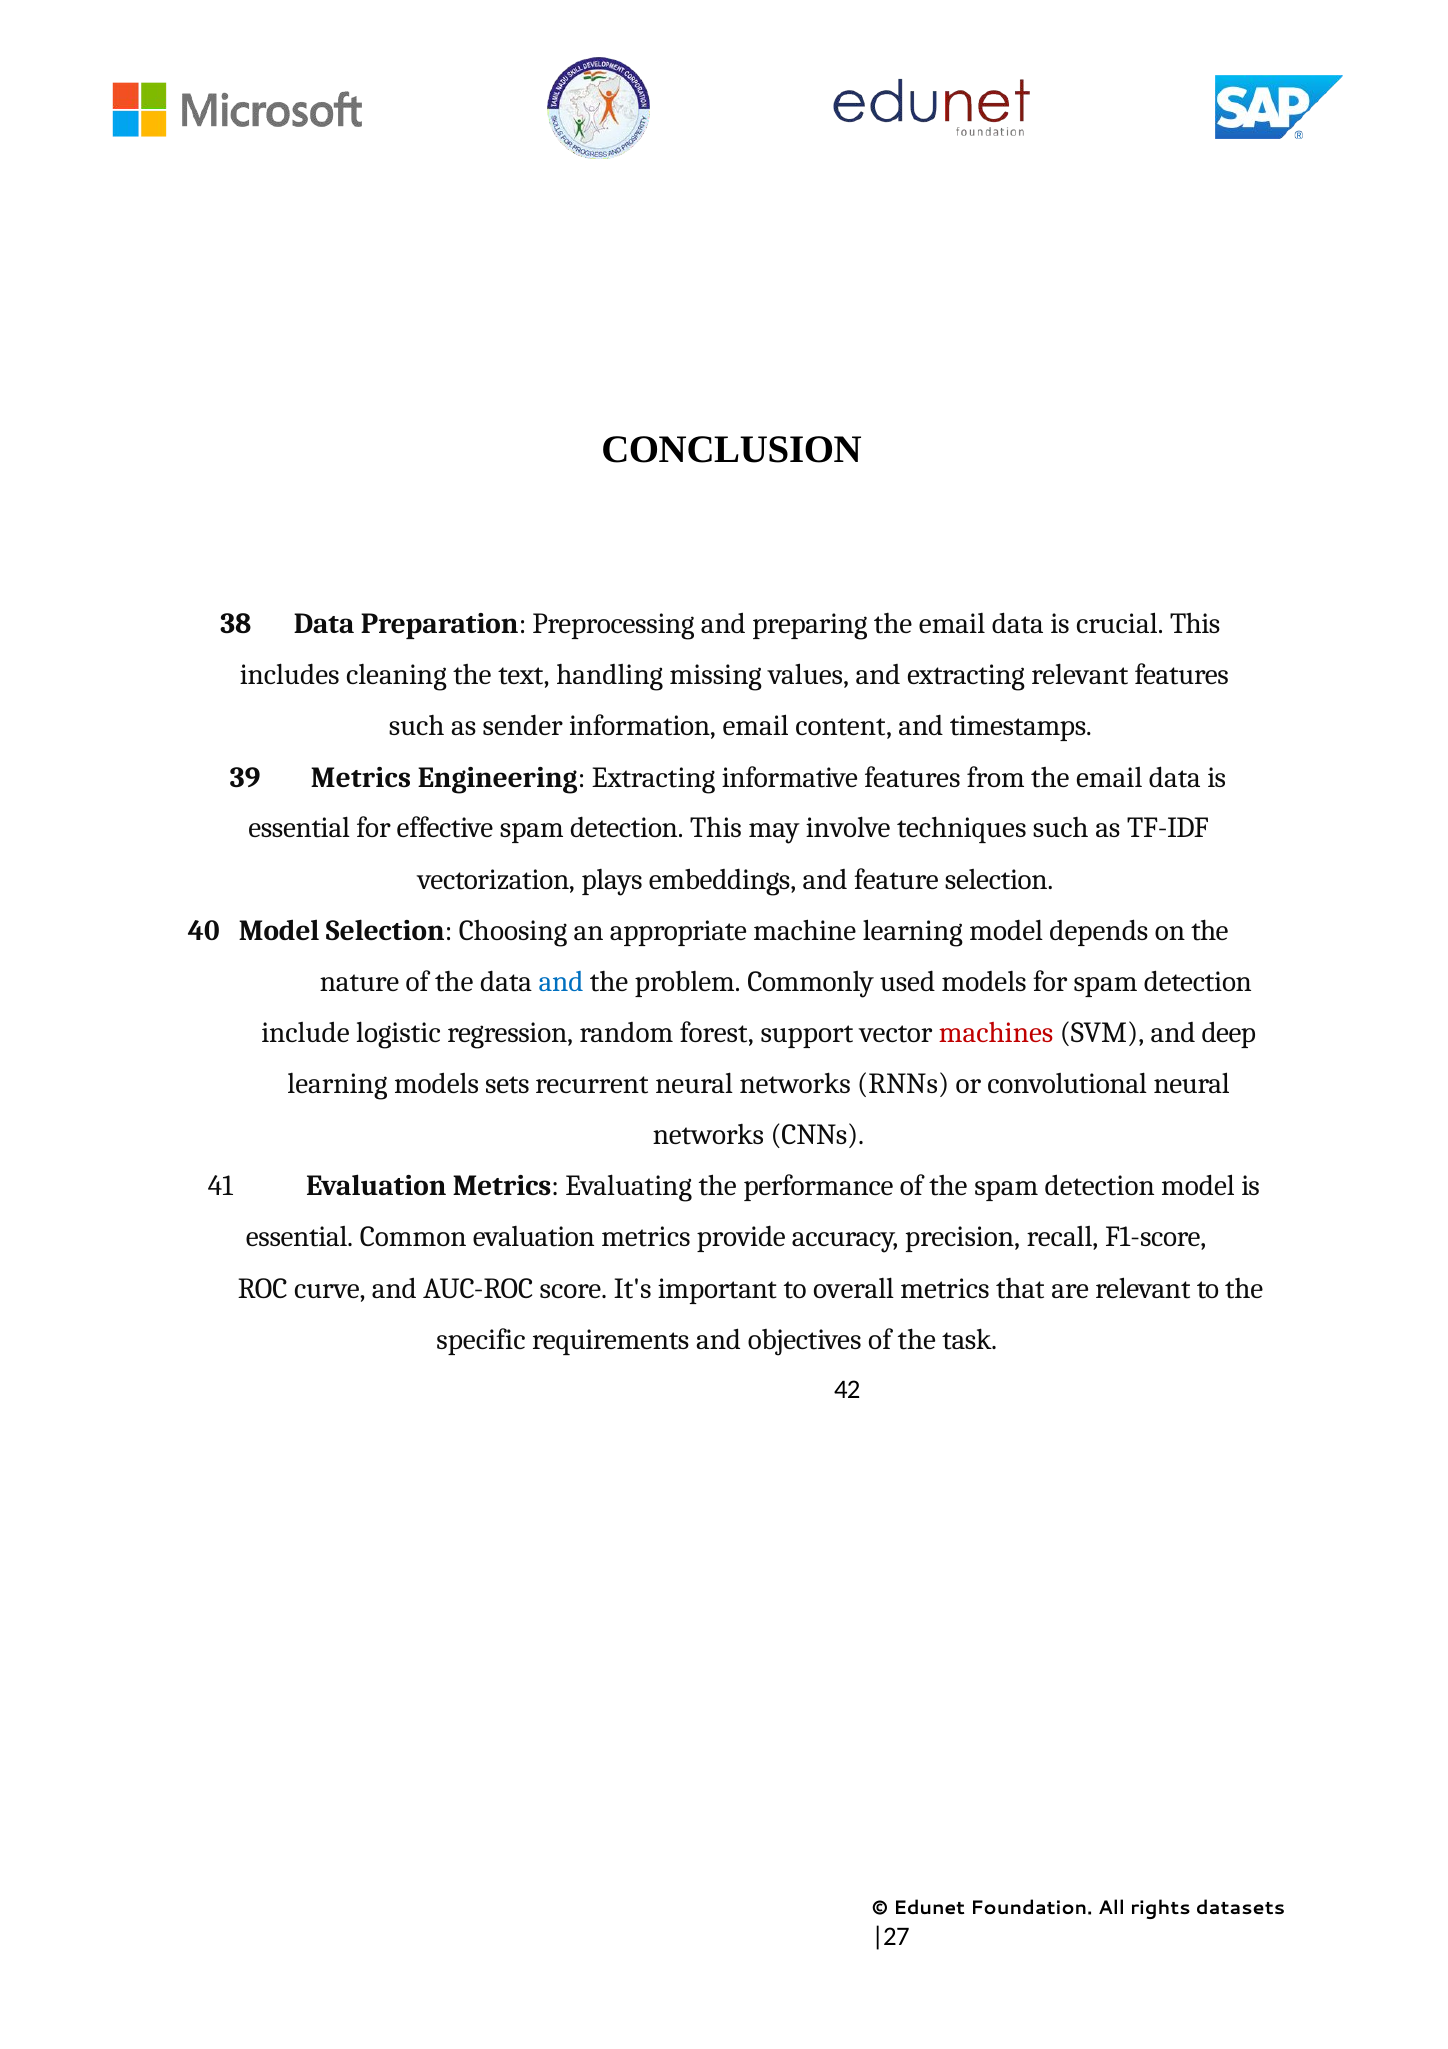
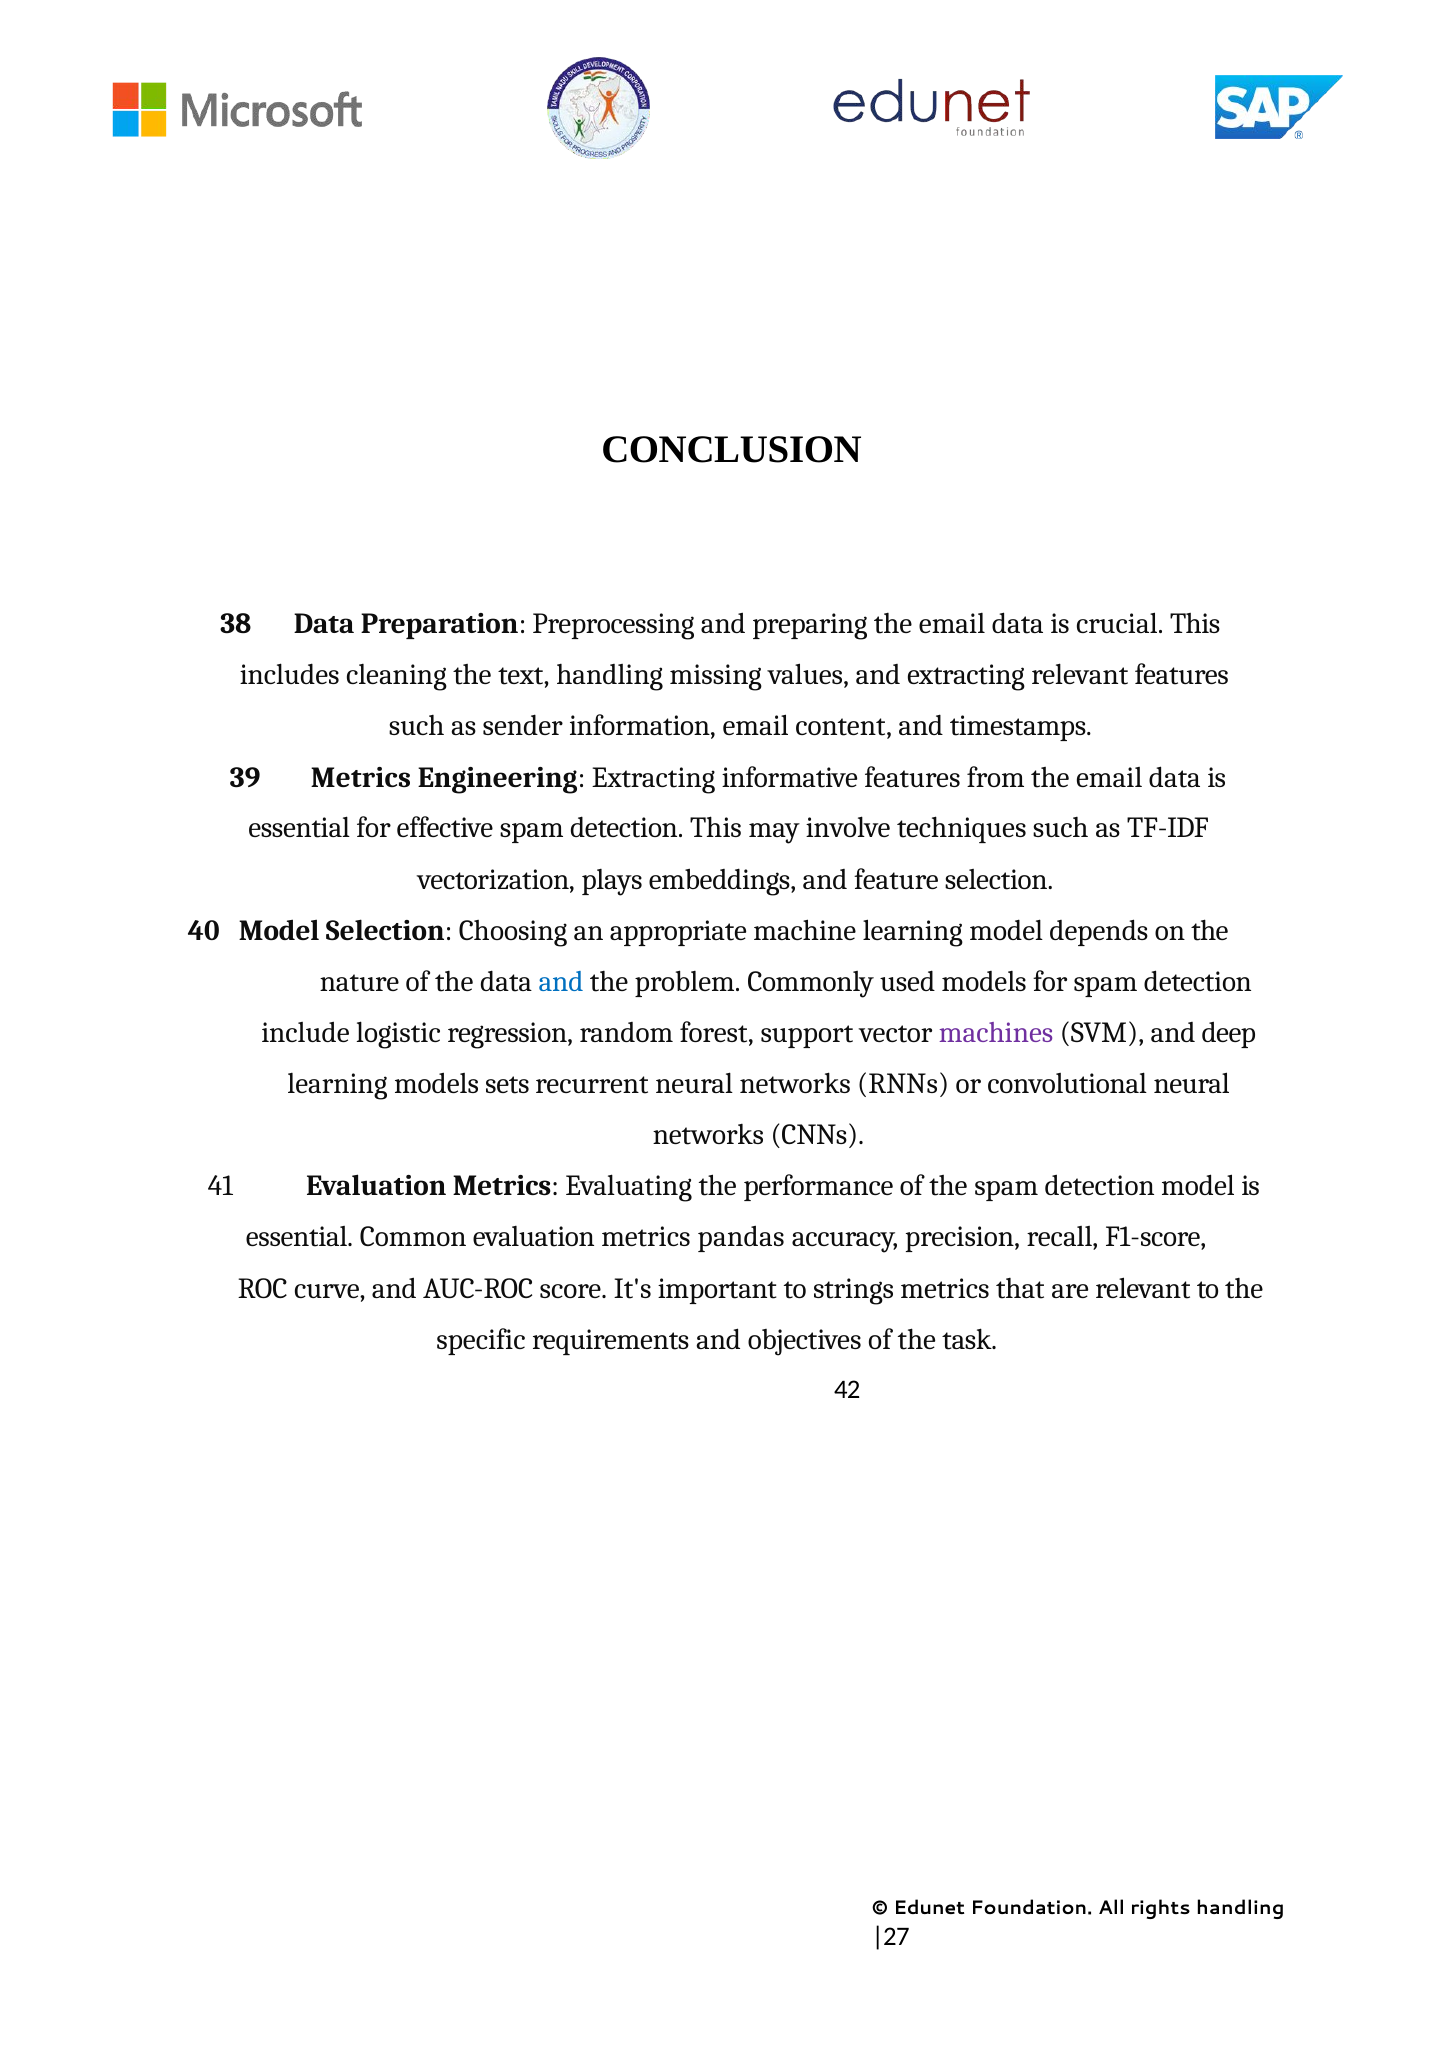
machines colour: red -> purple (996, 1033)
provide: provide -> pandas (741, 1237)
overall: overall -> strings (854, 1289)
rights datasets: datasets -> handling (1240, 1908)
